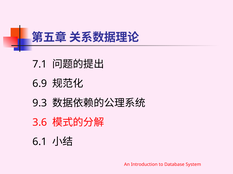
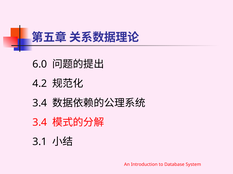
7.1: 7.1 -> 6.0 (40, 64)
6.9: 6.9 -> 4.2 (40, 84)
9.3: 9.3 -> 3.4 (40, 103)
3.6: 3.6 -> 3.4 (40, 123)
6.1: 6.1 -> 3.1 (40, 142)
